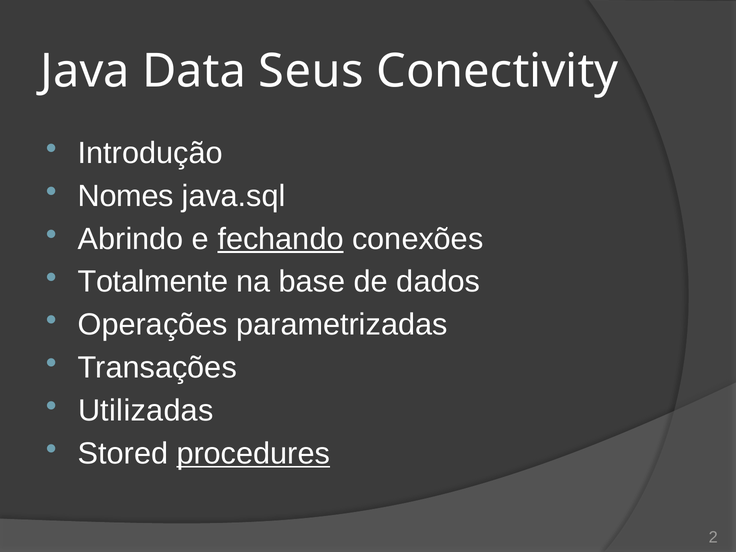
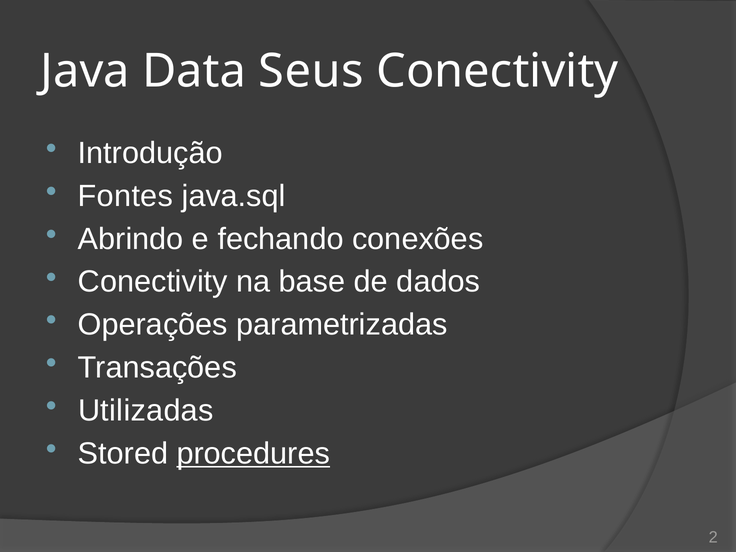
Nomes: Nomes -> Fontes (125, 196)
fechando underline: present -> none (281, 239)
Totalmente: Totalmente -> Conectivity (153, 282)
